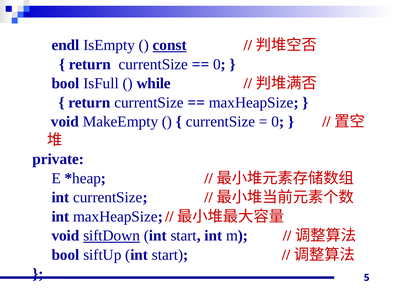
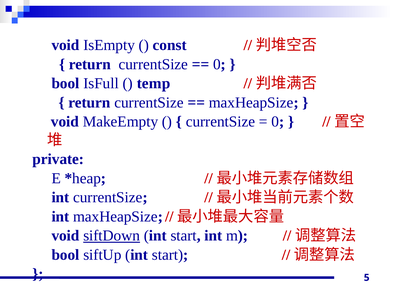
endl: endl -> void (65, 45)
const underline: present -> none (170, 45)
while: while -> temp (154, 83)
